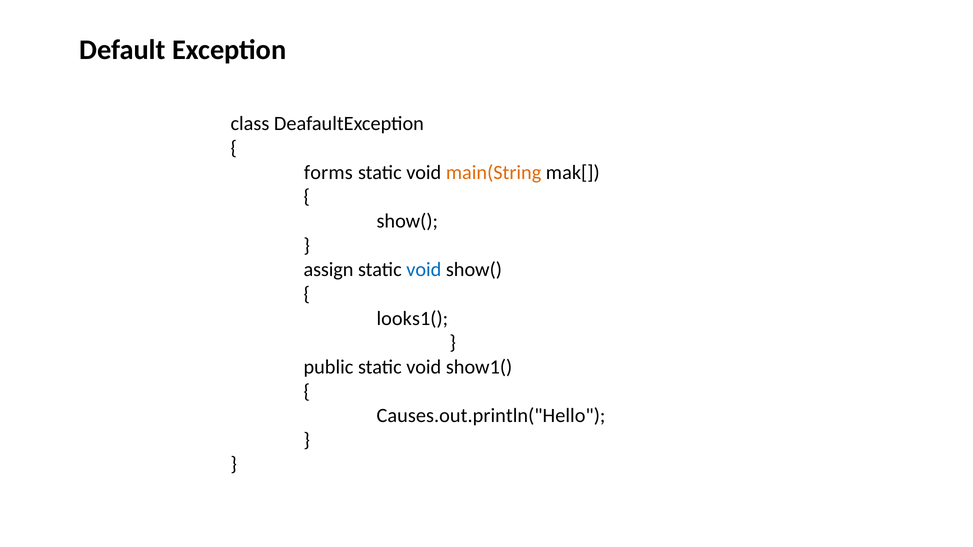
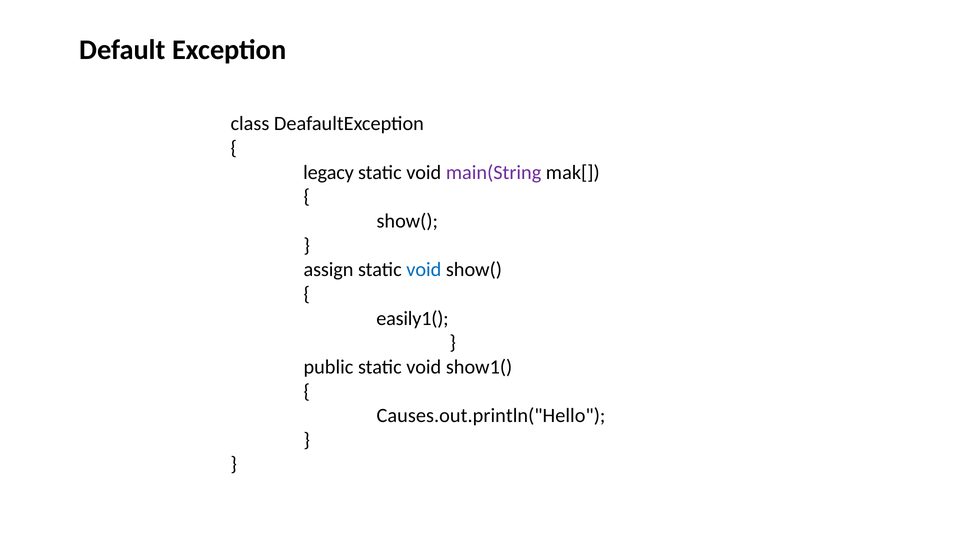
forms: forms -> legacy (329, 173)
main(String colour: orange -> purple (494, 173)
looks1(: looks1( -> easily1( (412, 319)
